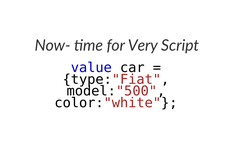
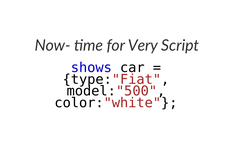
value: value -> shows (91, 68)
